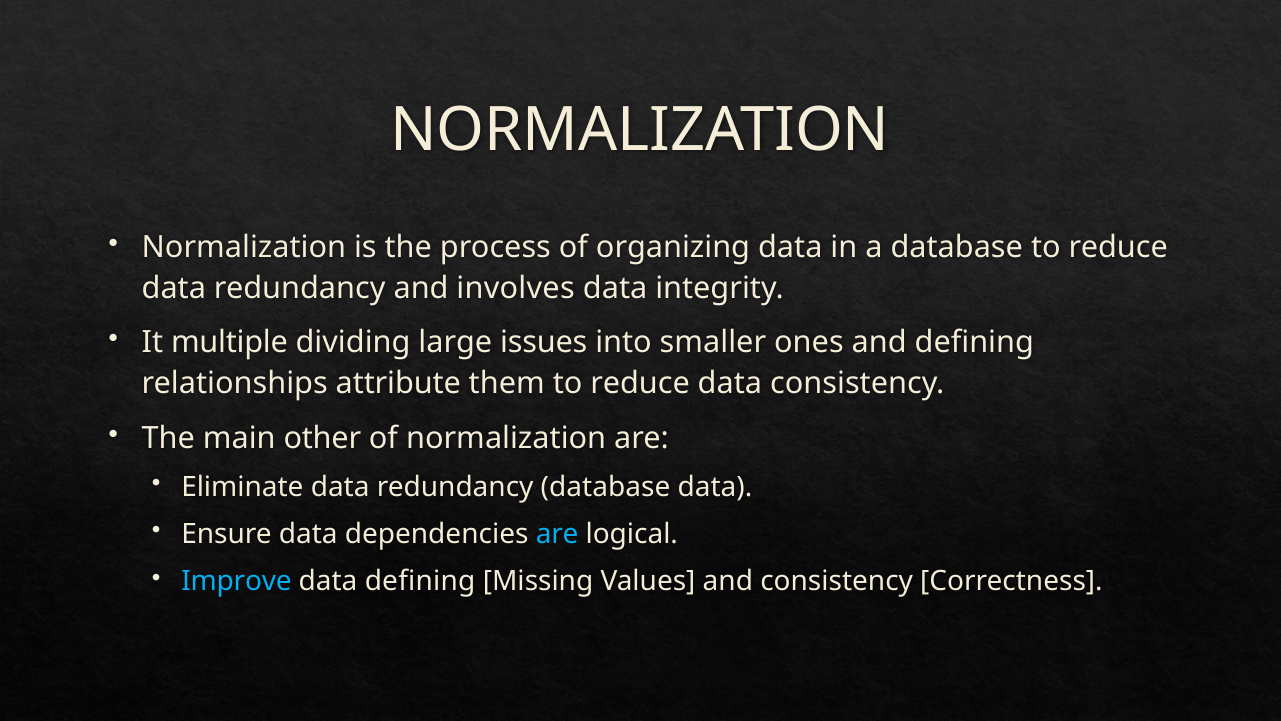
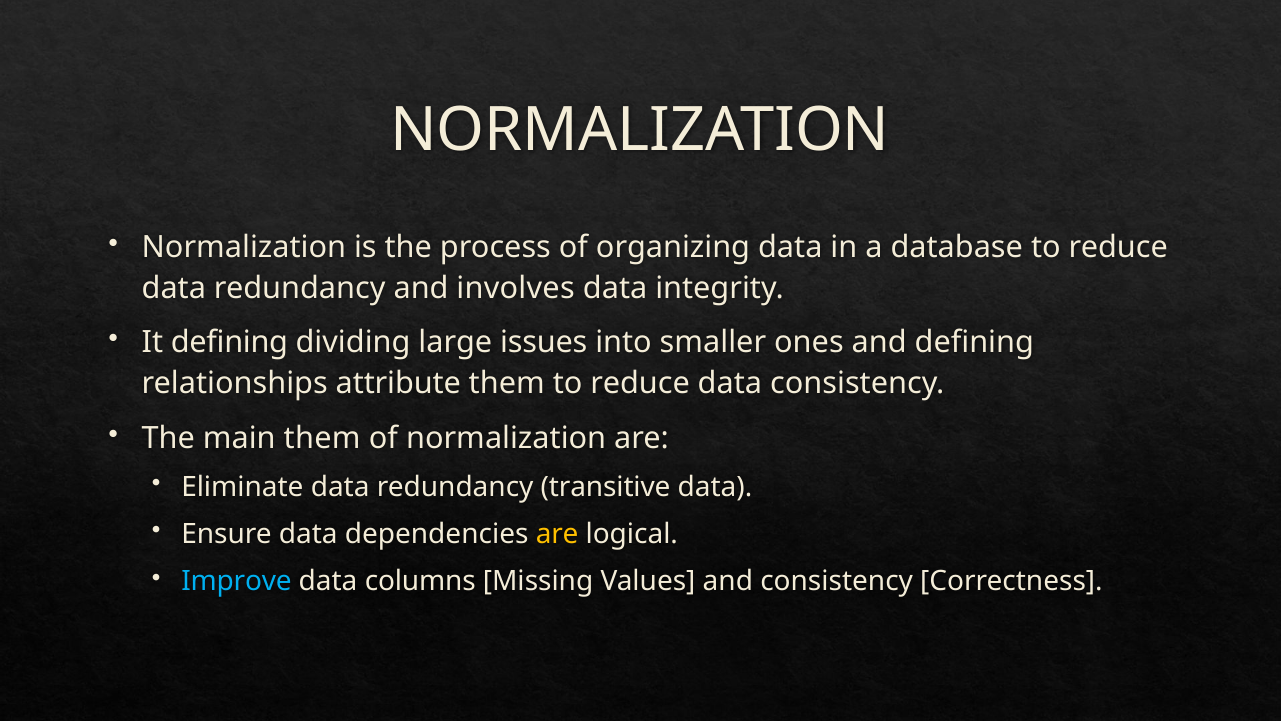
It multiple: multiple -> defining (229, 343)
main other: other -> them (322, 438)
redundancy database: database -> transitive (606, 487)
are colour: light blue -> yellow (557, 534)
data defining: defining -> columns (420, 581)
